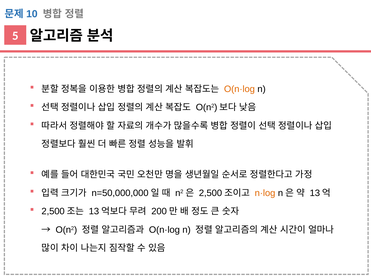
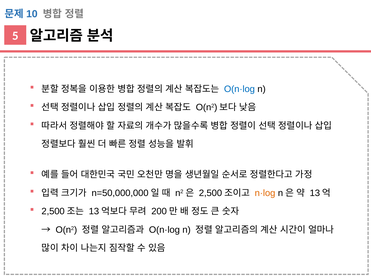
O(n·log colour: orange -> blue (239, 89)
